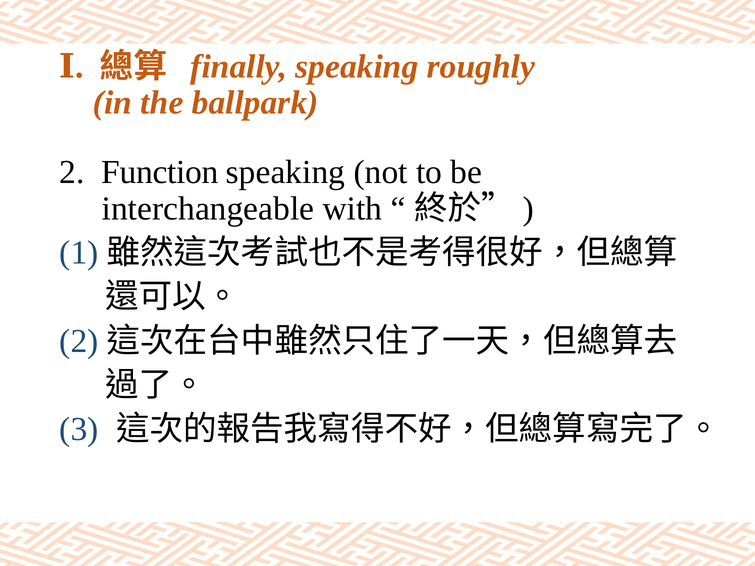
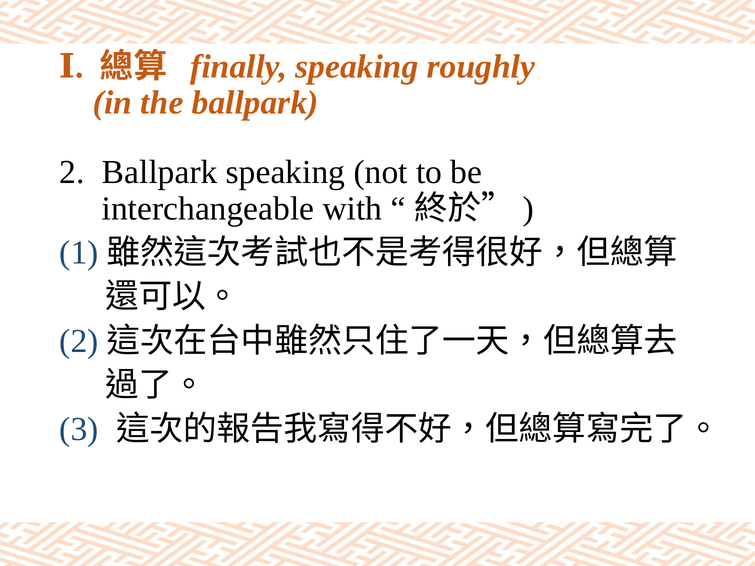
Function: Function -> Ballpark (160, 172)
